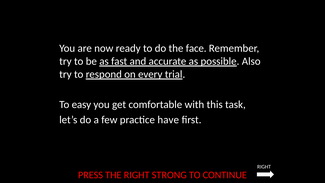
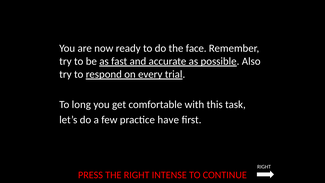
easy: easy -> long (81, 105)
STRONG: STRONG -> INTENSE (169, 175)
